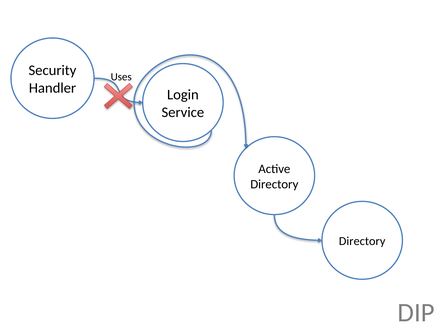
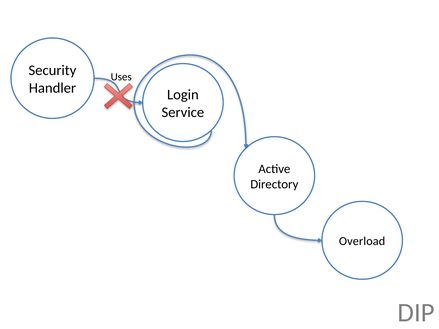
Directory: Directory -> Overload (362, 241)
